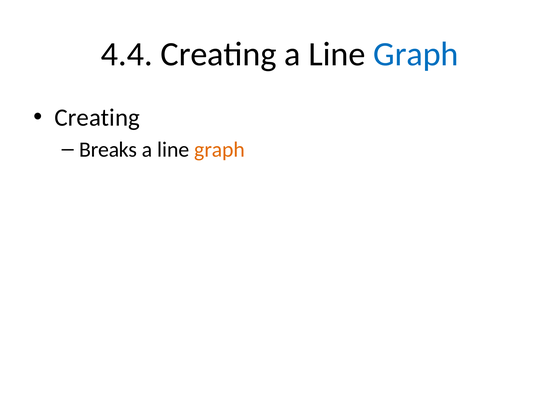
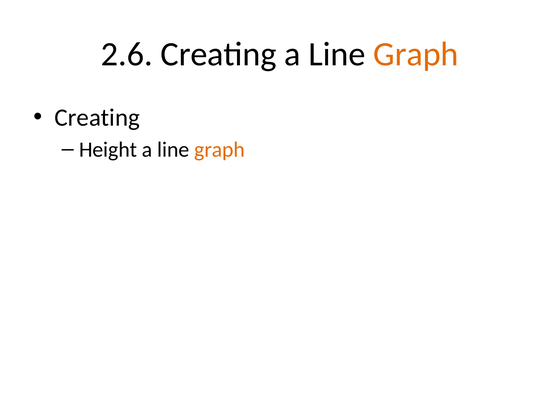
4.4: 4.4 -> 2.6 (127, 54)
Graph colour: blue -> orange (416, 54)
Breaks: Breaks -> Height (108, 150)
